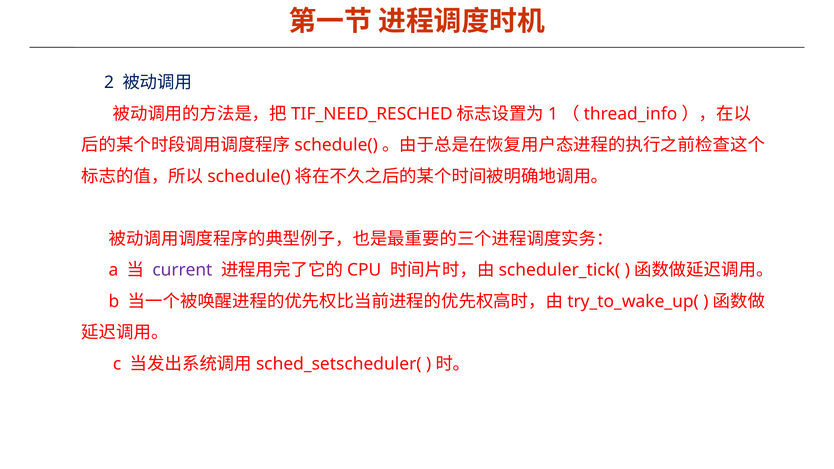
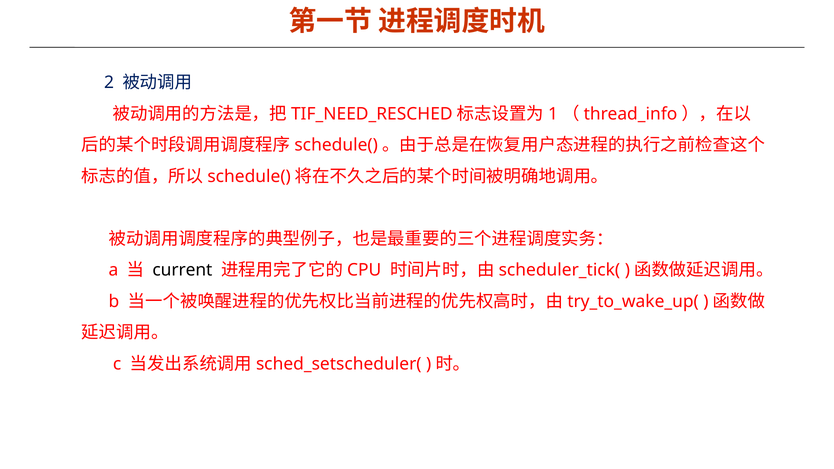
current colour: purple -> black (182, 270)
